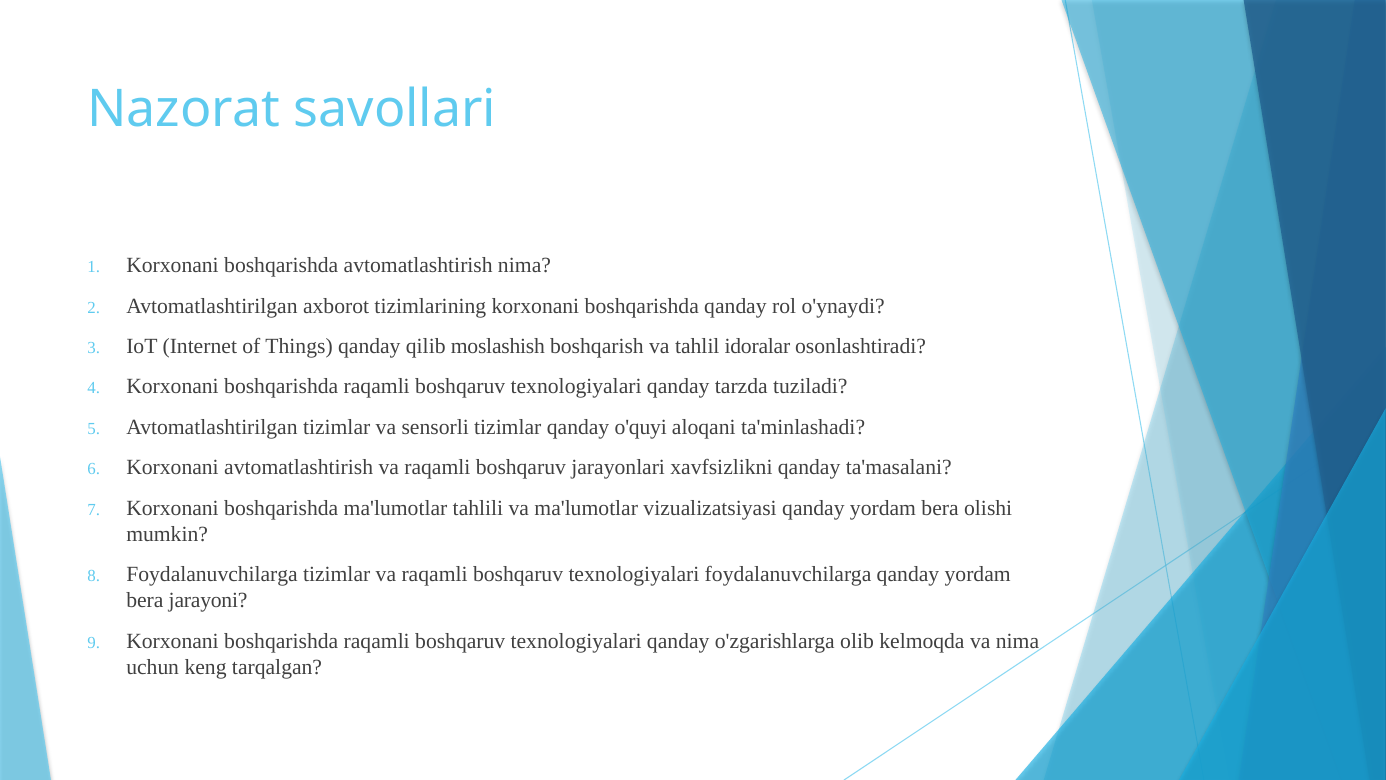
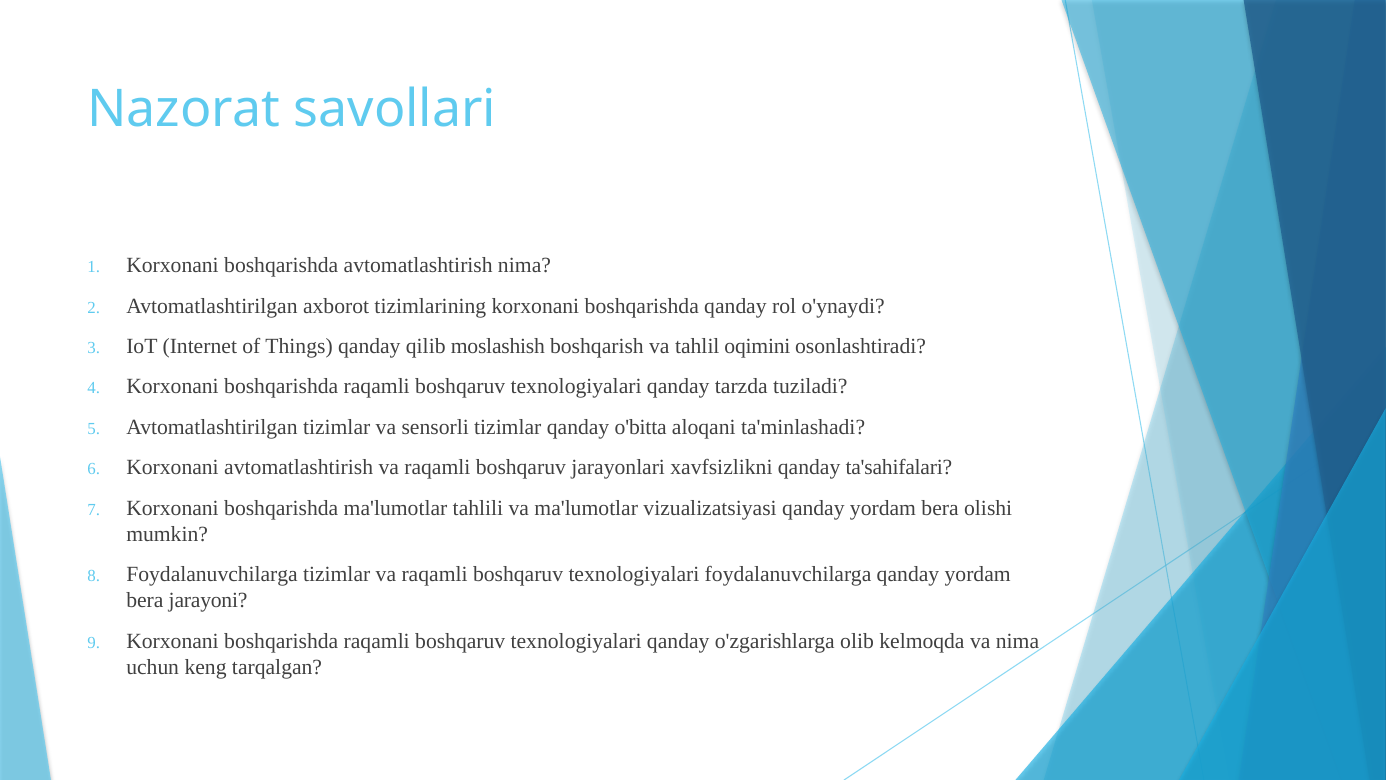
idoralar: idoralar -> oqimini (757, 346)
o'quyi: o'quyi -> o'bitta (641, 427)
ta'masalani: ta'masalani -> ta'sahifalari (899, 468)
